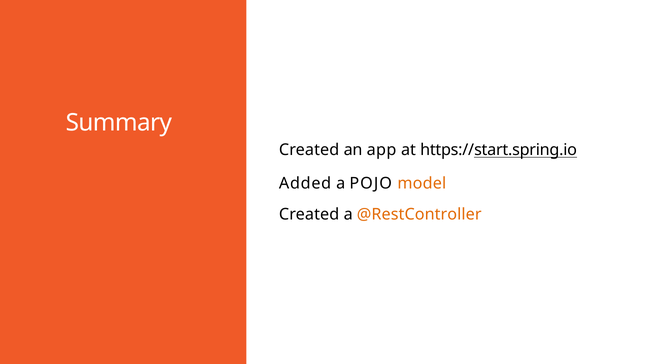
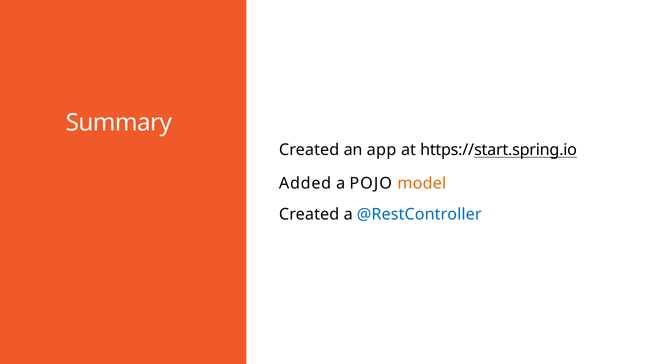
@RestController colour: orange -> blue (419, 215)
